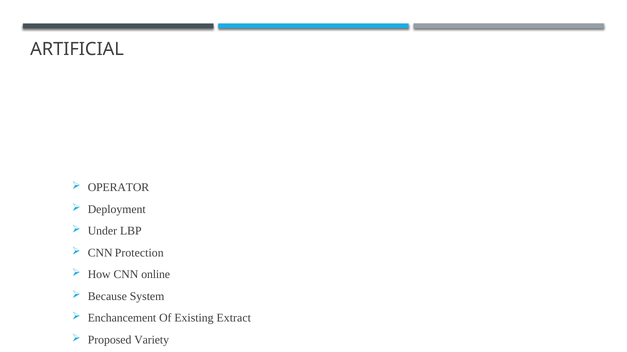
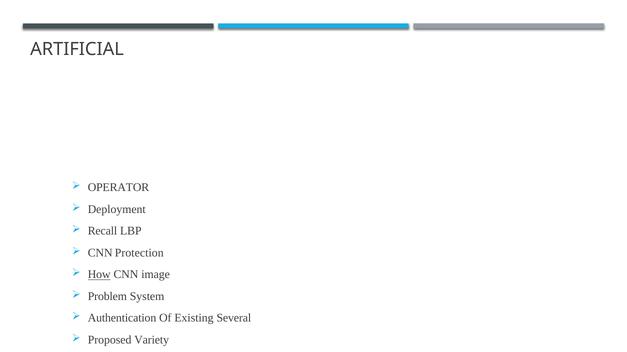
Under: Under -> Recall (102, 232)
How underline: none -> present (99, 275)
online: online -> image (156, 275)
Because: Because -> Problem (107, 297)
Enchancement: Enchancement -> Authentication (122, 319)
Extract: Extract -> Several (234, 319)
